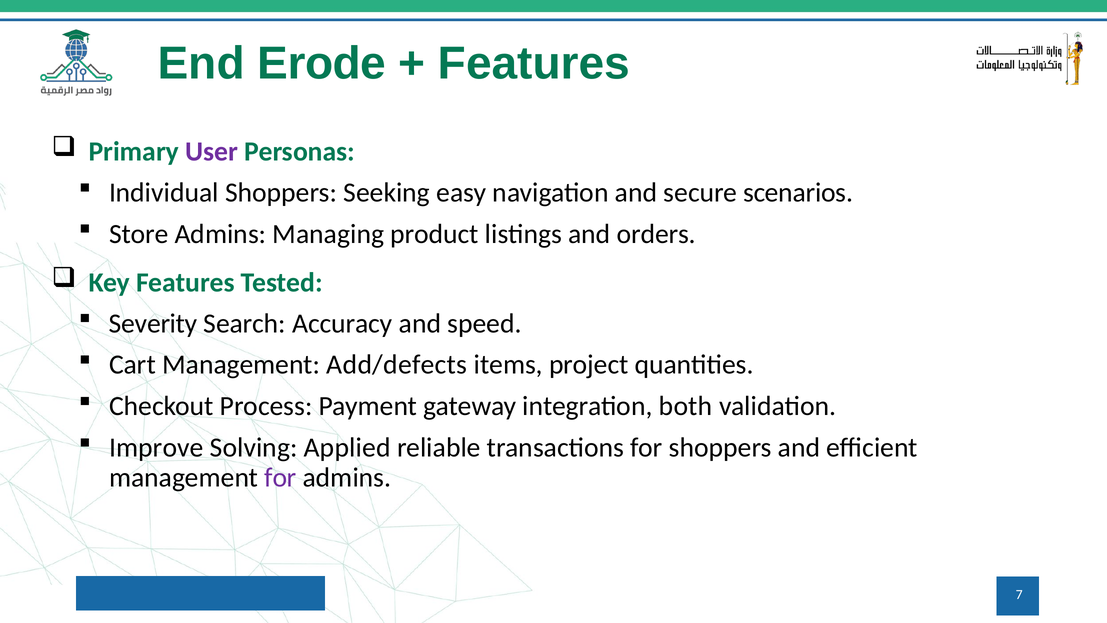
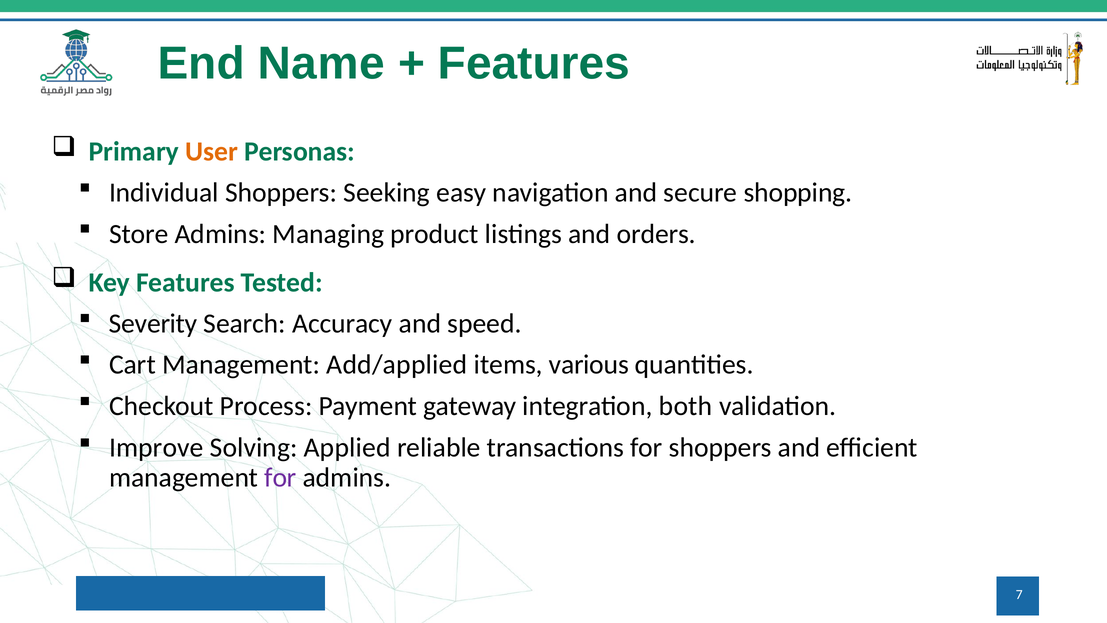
Erode: Erode -> Name (321, 63)
User colour: purple -> orange (212, 151)
scenarios: scenarios -> shopping (798, 192)
Add/defects: Add/defects -> Add/applied (397, 365)
project: project -> various (589, 365)
